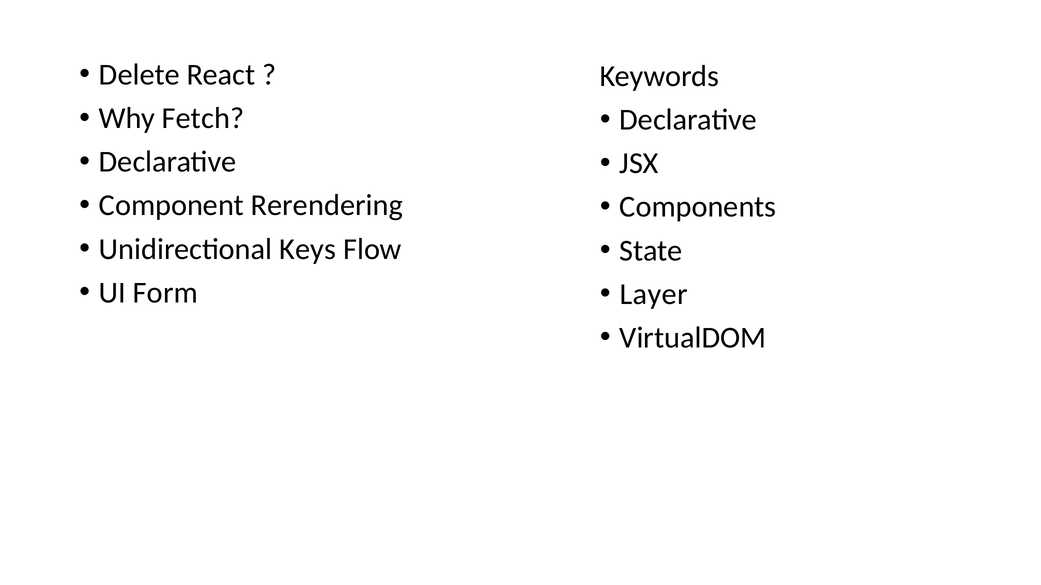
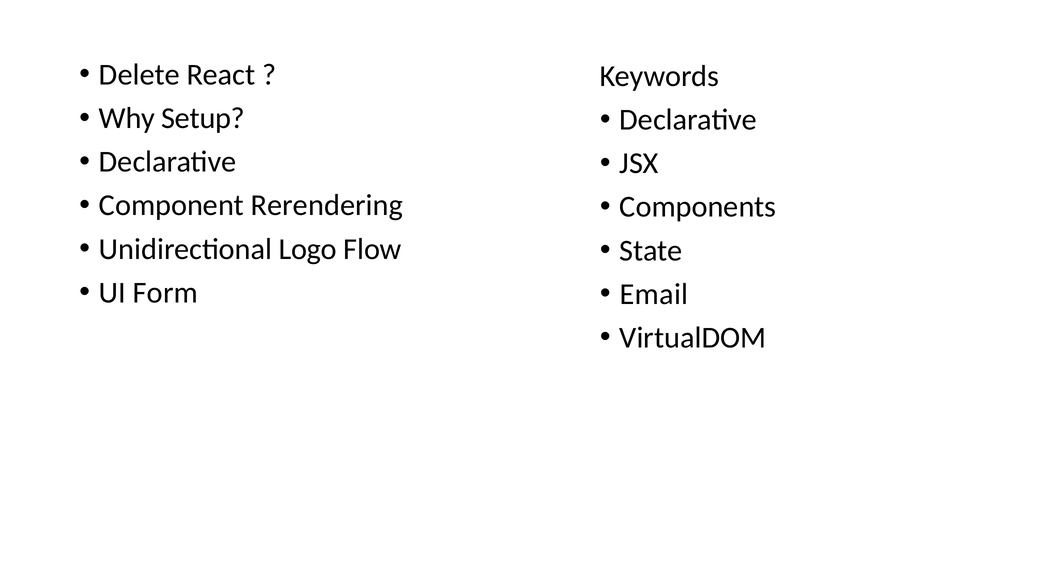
Fetch: Fetch -> Setup (203, 118)
Keys: Keys -> Logo (308, 249)
Layer: Layer -> Email (654, 294)
